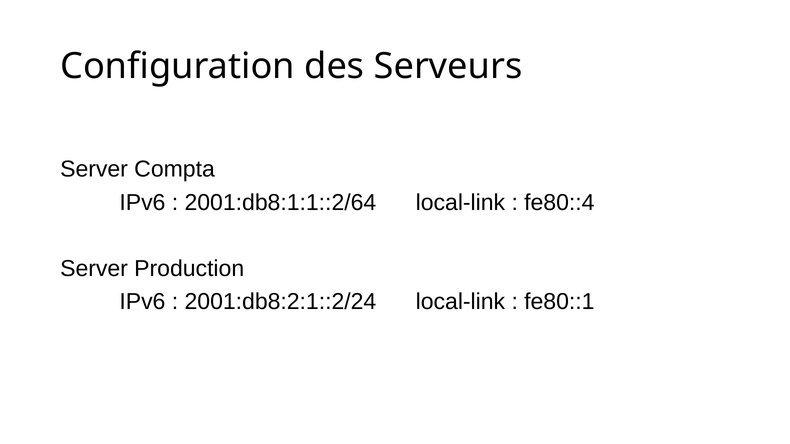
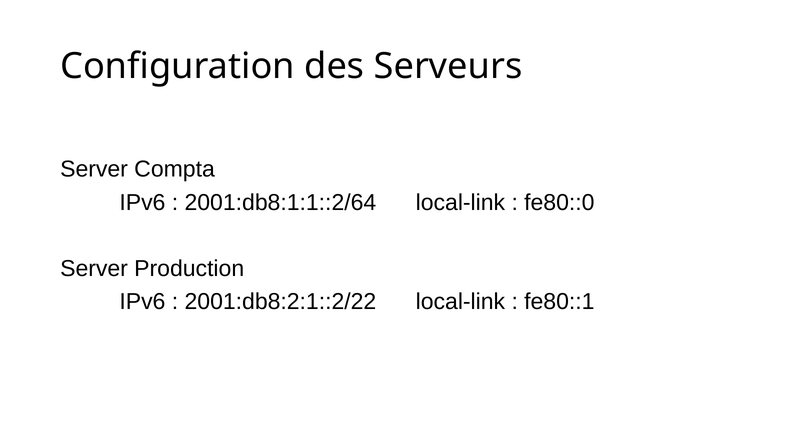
fe80::4: fe80::4 -> fe80::0 (559, 203)
2001:db8:2:1::2/24: 2001:db8:2:1::2/24 -> 2001:db8:2:1::2/22 (280, 302)
